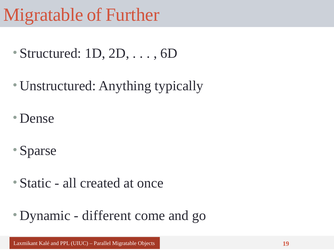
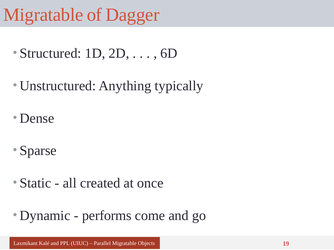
Further: Further -> Dagger (133, 15)
different: different -> performs (107, 216)
